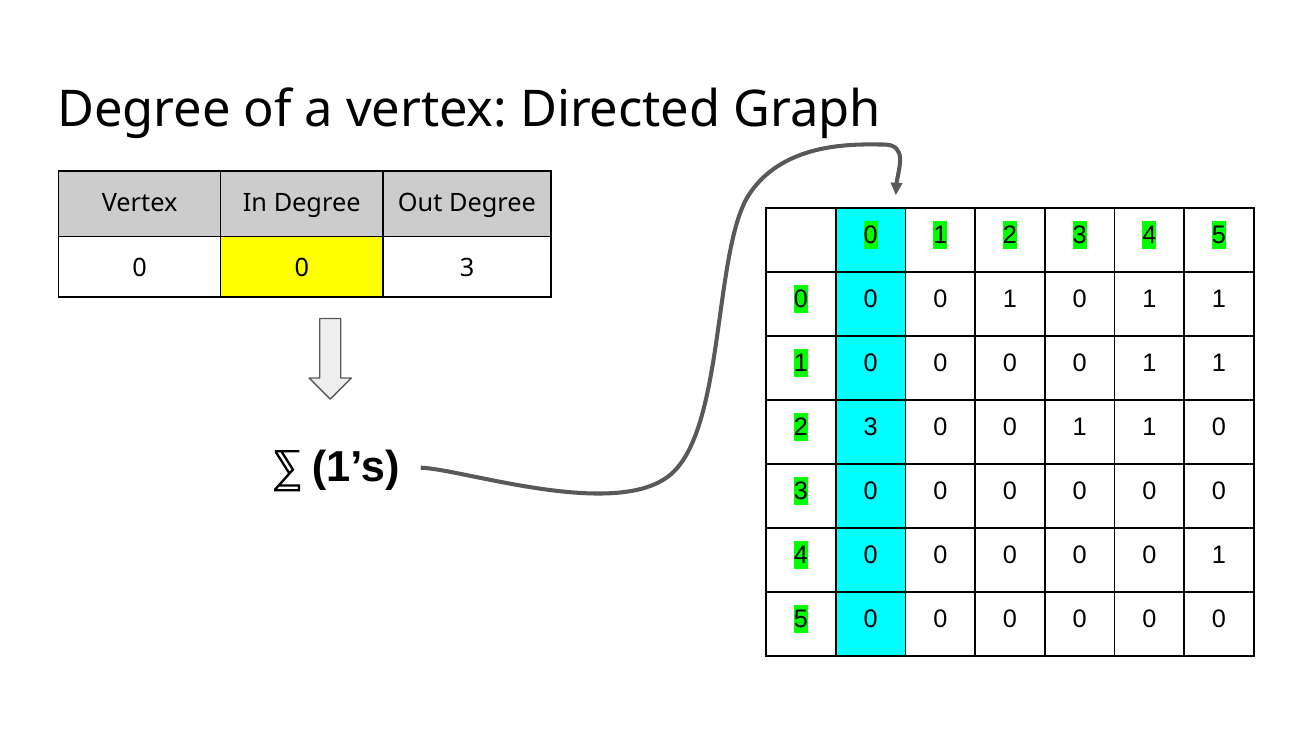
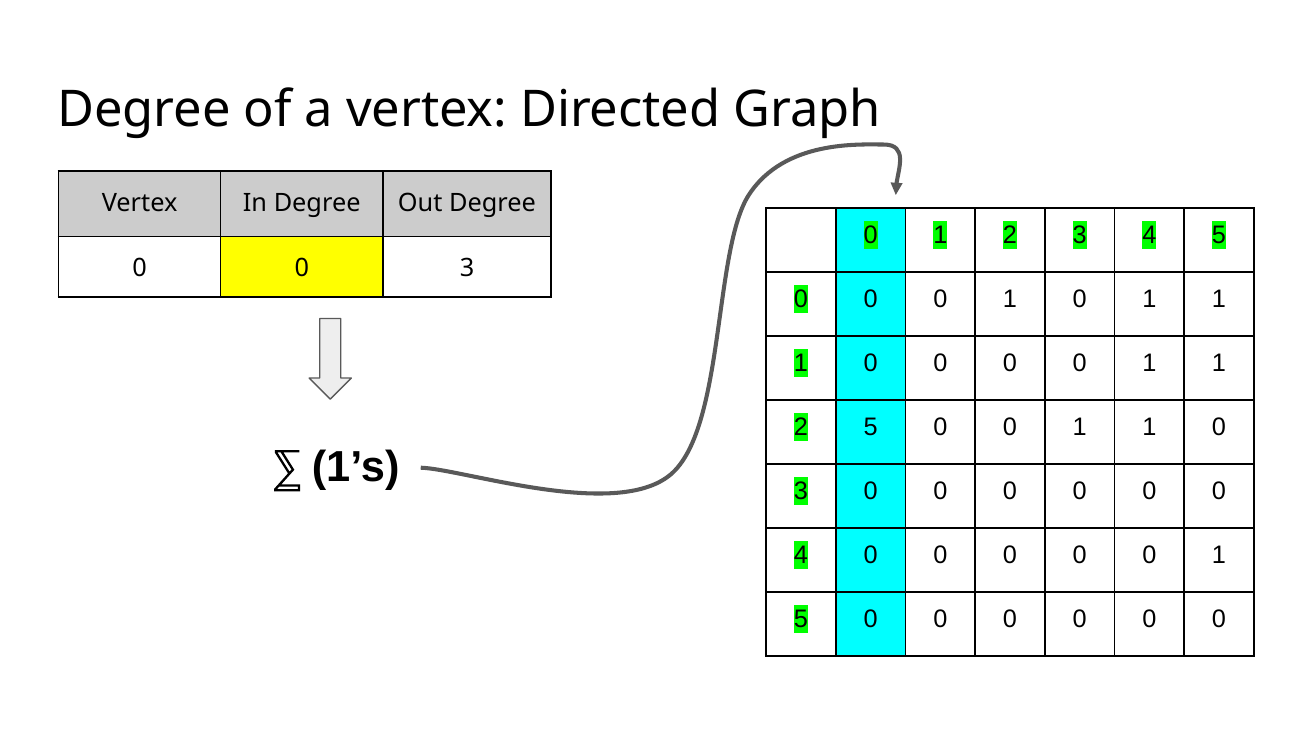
3: 3 -> 5 (871, 427)
